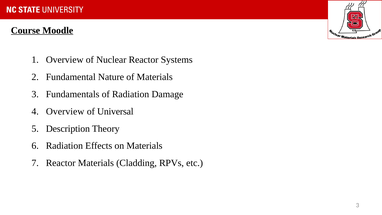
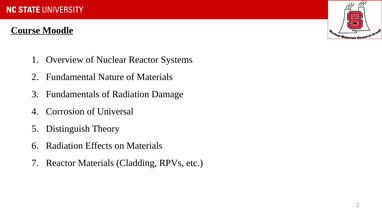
Overview: Overview -> Corrosion (65, 111)
Description: Description -> Distinguish (68, 129)
